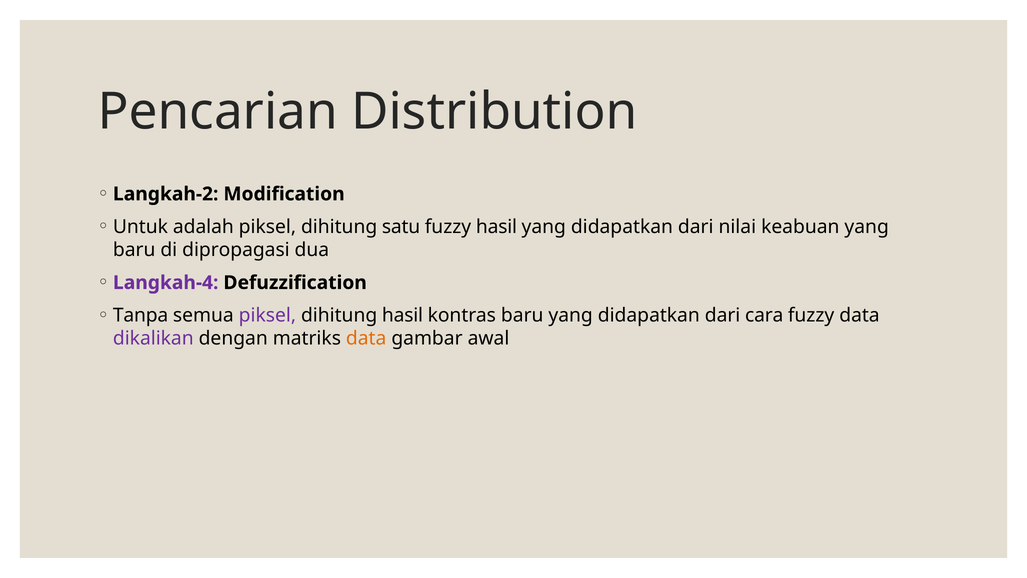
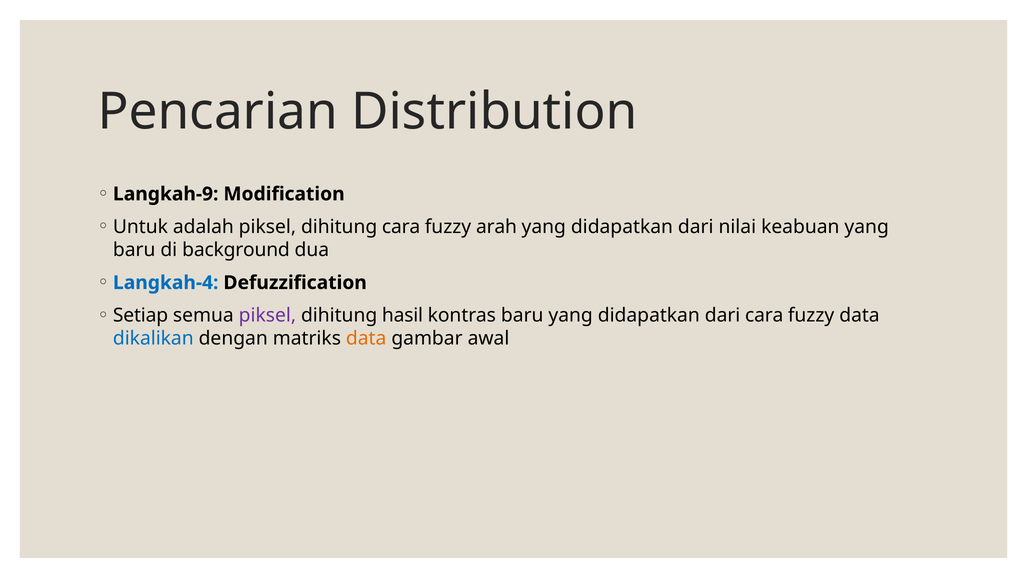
Langkah-2: Langkah-2 -> Langkah-9 (166, 194)
dihitung satu: satu -> cara (401, 227)
fuzzy hasil: hasil -> arah (496, 227)
dipropagasi: dipropagasi -> background (236, 250)
Langkah-4 colour: purple -> blue (166, 283)
Tanpa: Tanpa -> Setiap (141, 315)
dikalikan colour: purple -> blue (153, 338)
